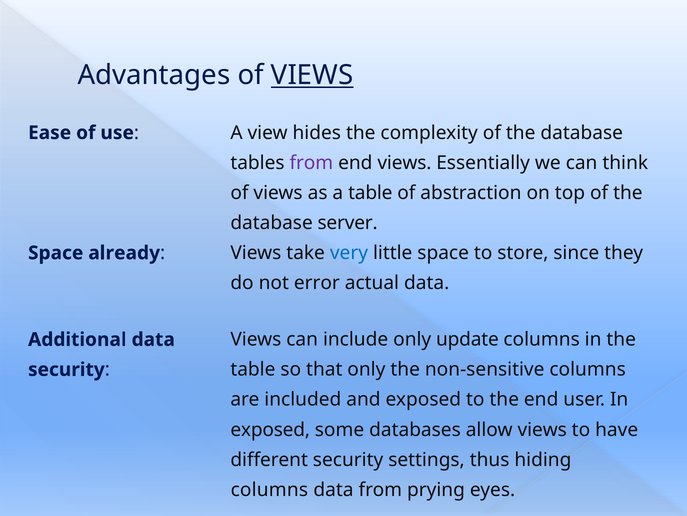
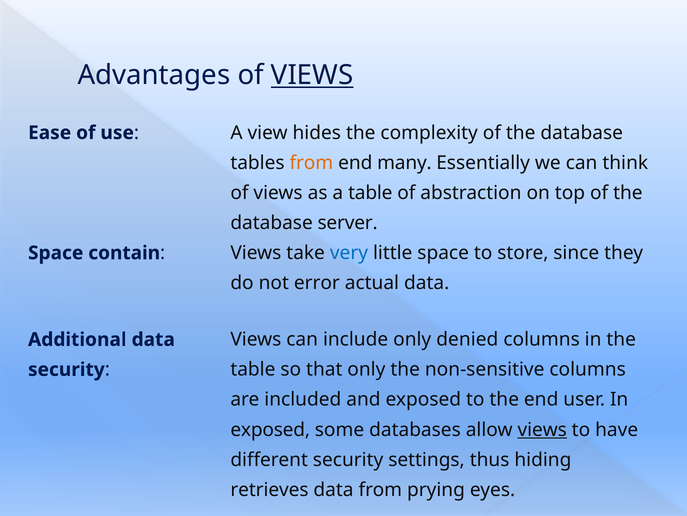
from colour: purple -> orange (311, 163)
end views: views -> many (404, 163)
already: already -> contain (124, 253)
update: update -> denied (467, 339)
views underline: none -> present (542, 429)
columns: columns -> retrieves (269, 489)
